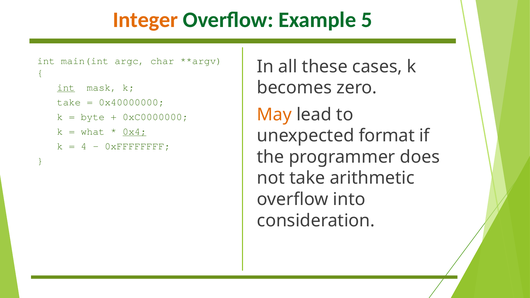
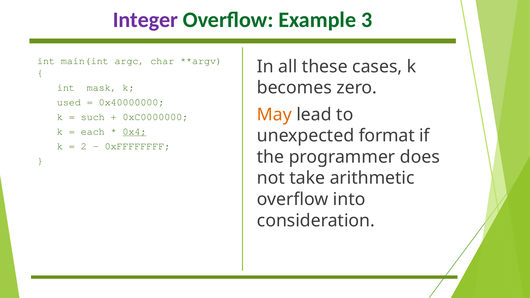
Integer colour: orange -> purple (145, 20)
5: 5 -> 3 (367, 20)
int underline: present -> none (66, 88)
take: take -> used (69, 102)
byte: byte -> such (93, 117)
what: what -> each (93, 132)
4: 4 -> 2 (84, 146)
